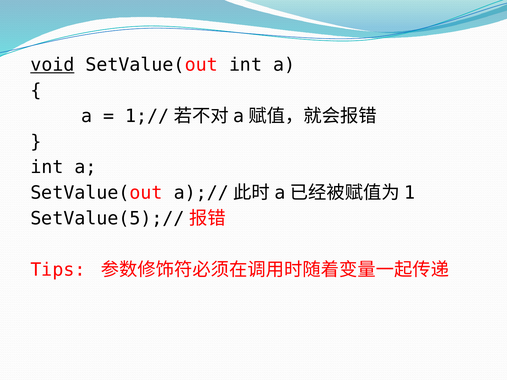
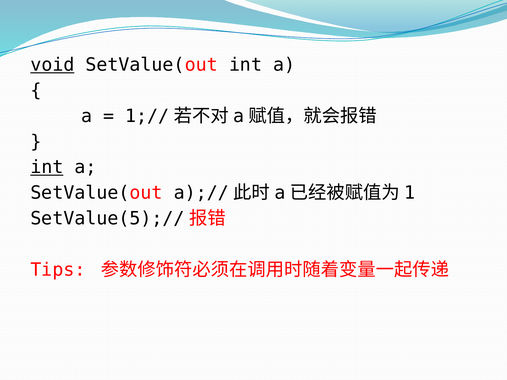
int underline: none -> present (47, 167)
